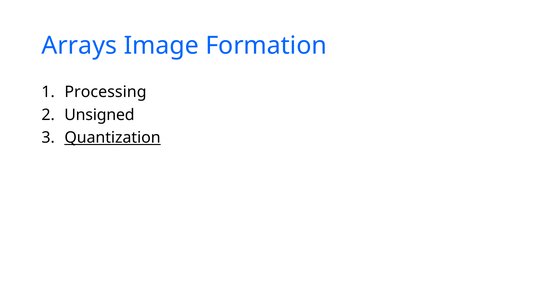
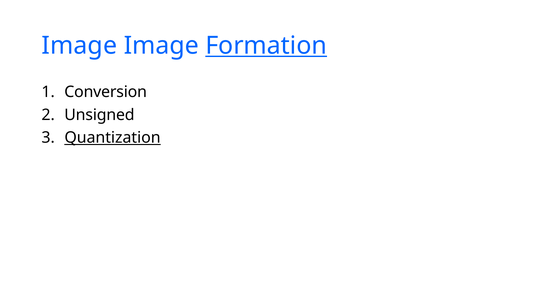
Arrays: Arrays -> Image (79, 46)
Formation underline: none -> present (266, 46)
Processing: Processing -> Conversion (106, 92)
